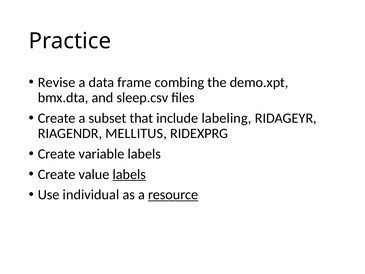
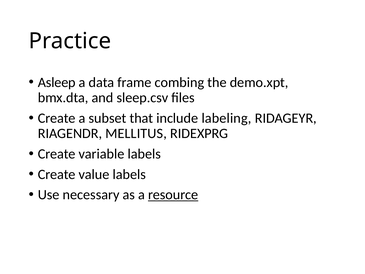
Revise: Revise -> Asleep (57, 82)
labels underline: present -> none (129, 174)
individual: individual -> necessary (91, 195)
